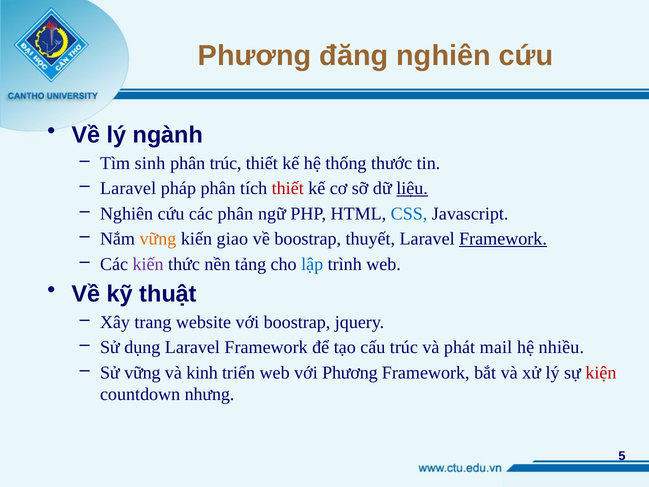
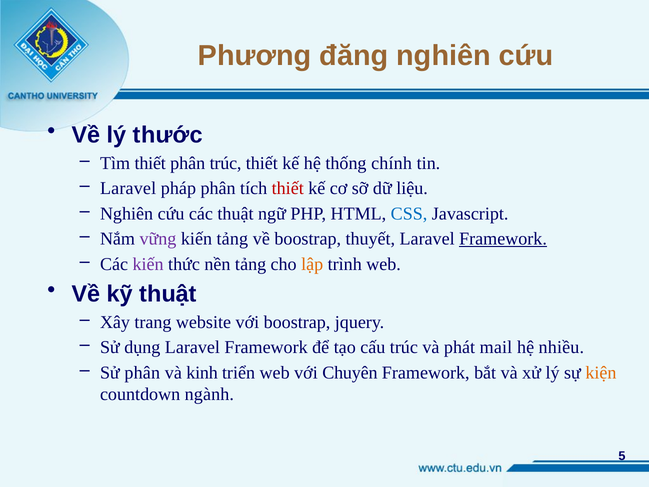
ngành: ngành -> thước (168, 135)
Tìm sinh: sinh -> thiết (150, 163)
thước: thước -> chính (392, 163)
liệu underline: present -> none (412, 188)
các phân: phân -> thuật (236, 213)
vững colour: orange -> purple (158, 239)
kiến giao: giao -> tảng (232, 239)
lập colour: blue -> orange (312, 264)
Sử vững: vững -> phân (142, 372)
với Phương: Phương -> Chuyên (350, 372)
kiện colour: red -> orange (601, 372)
nhưng: nhưng -> ngành (209, 394)
